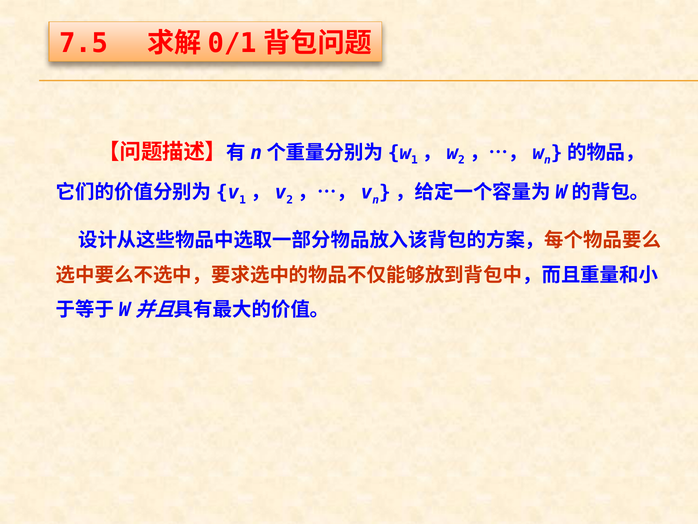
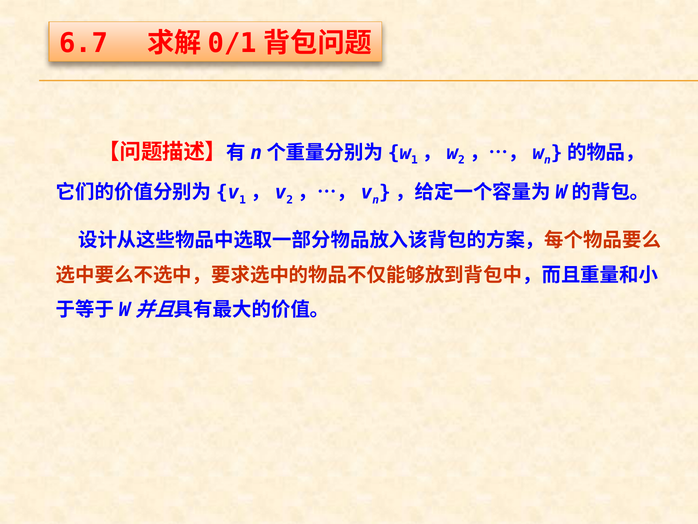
7.5: 7.5 -> 6.7 (84, 43)
